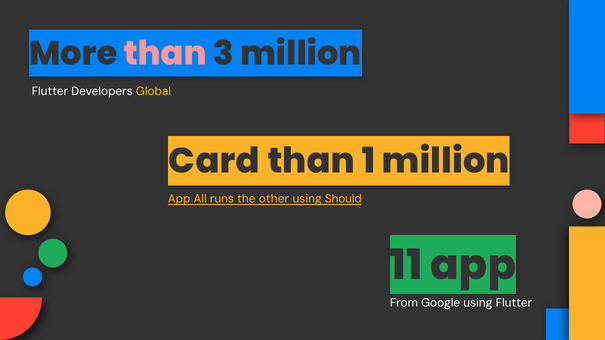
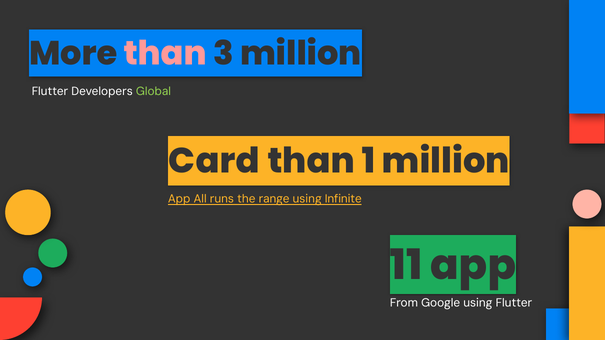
Global colour: yellow -> light green (153, 91)
other: other -> range (274, 199)
Should: Should -> Infinite (343, 199)
